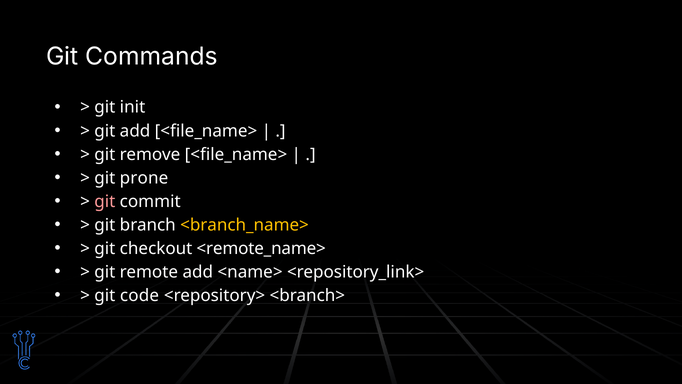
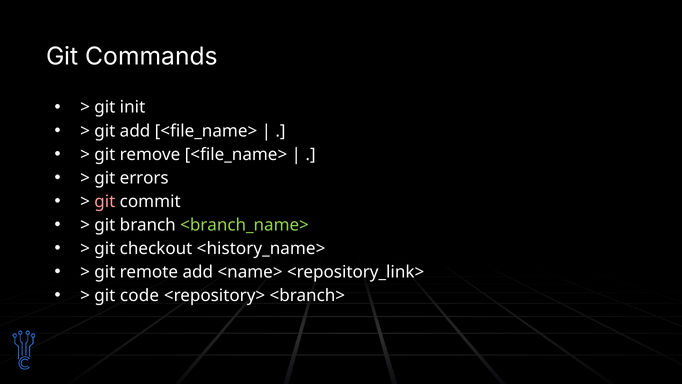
prone: prone -> errors (144, 178)
<branch_name> colour: yellow -> light green (245, 225)
<remote_name>: <remote_name> -> <history_name> (261, 248)
